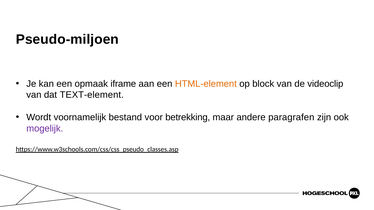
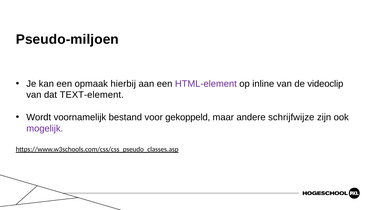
iframe: iframe -> hierbij (123, 84)
HTML-element colour: orange -> purple (206, 84)
block: block -> inline (263, 84)
betrekking: betrekking -> gekoppeld (188, 118)
paragrafen: paragrafen -> schrijfwijze (291, 118)
